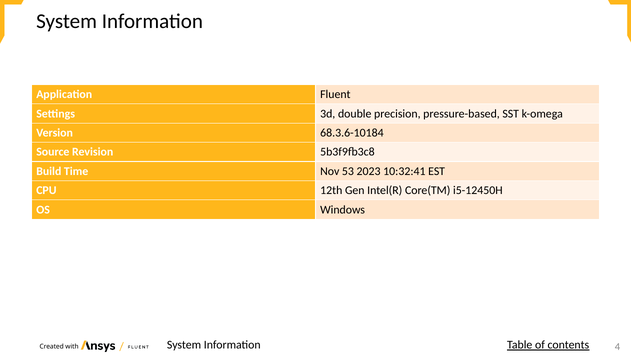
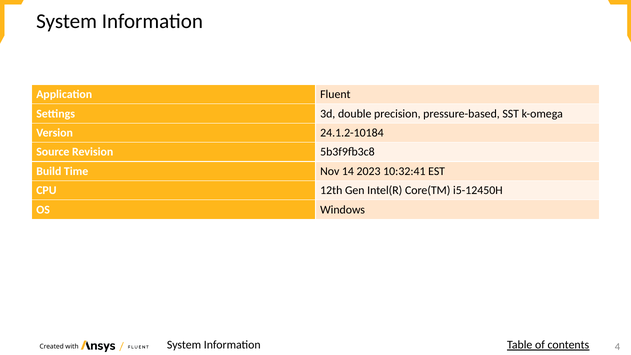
68.3.6-10184: 68.3.6-10184 -> 24.1.2-10184 (352, 133)
53: 53 -> 14 (348, 171)
